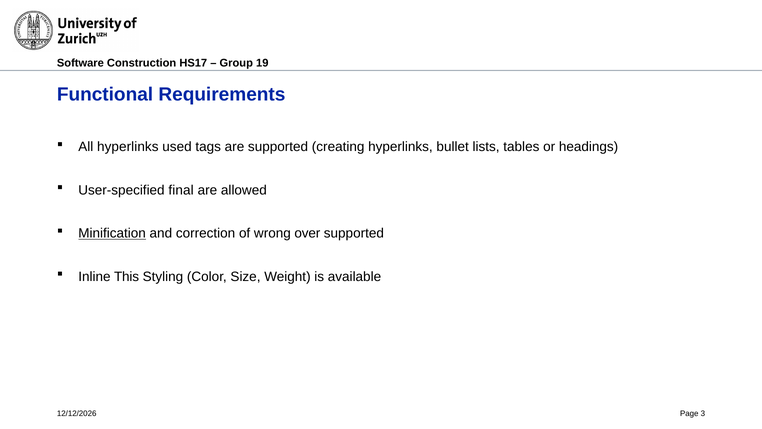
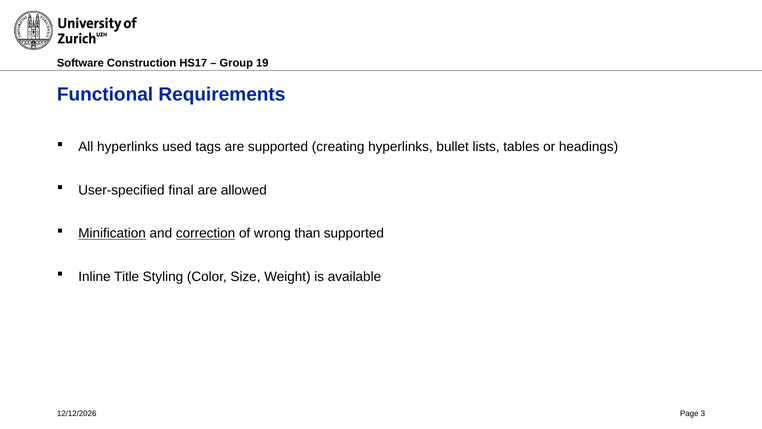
correction underline: none -> present (206, 233)
over: over -> than (307, 233)
This: This -> Title (127, 276)
